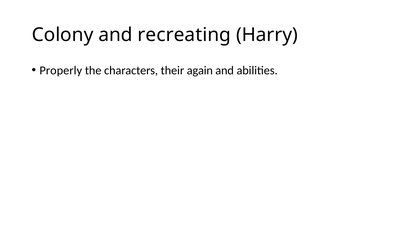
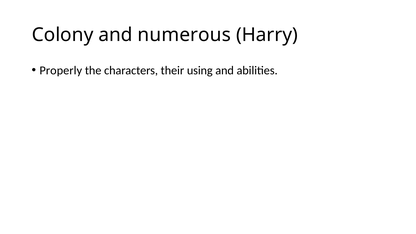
recreating: recreating -> numerous (184, 35)
again: again -> using (200, 70)
